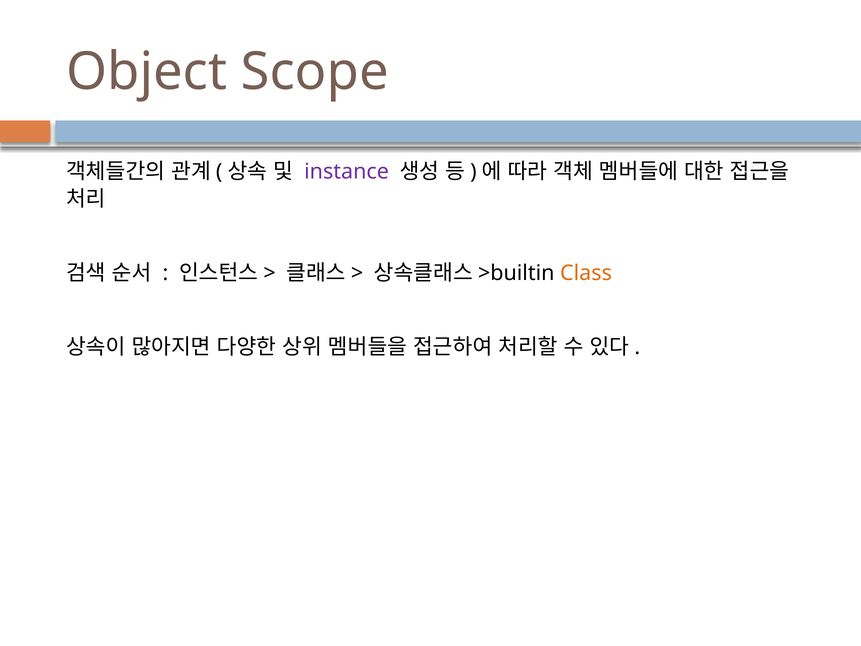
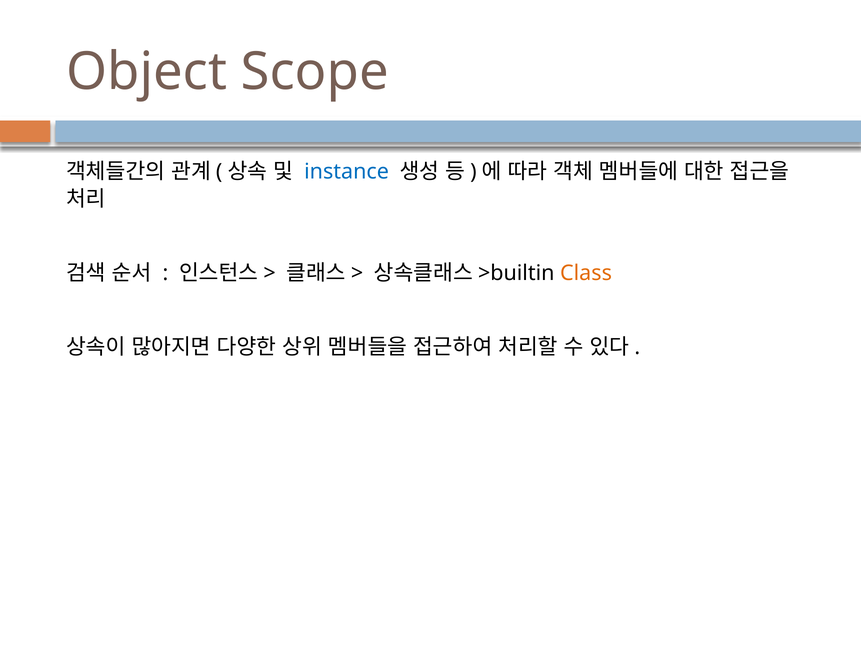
instance colour: purple -> blue (347, 171)
